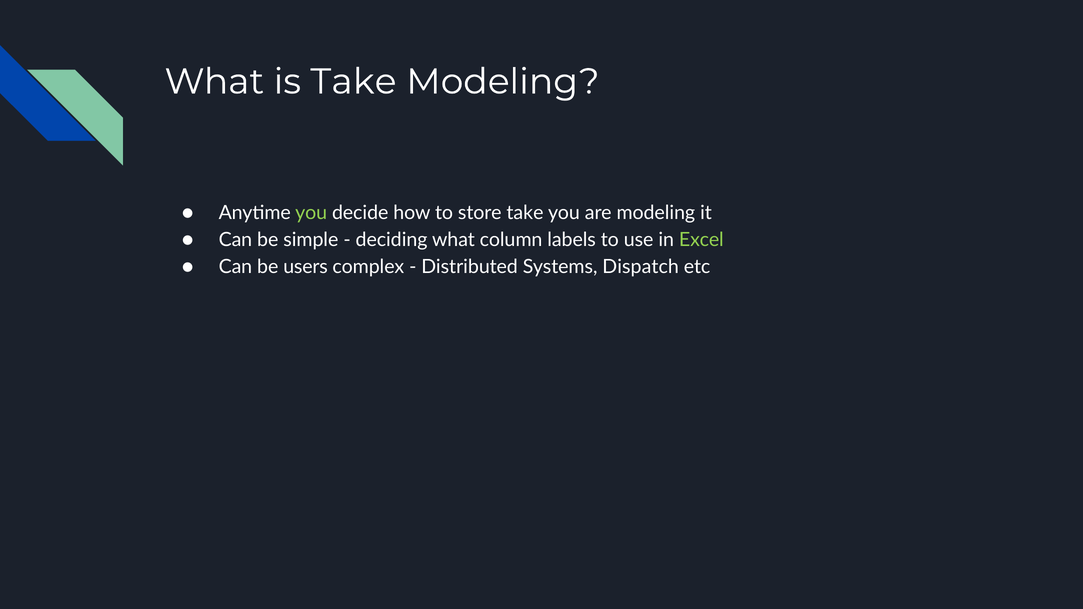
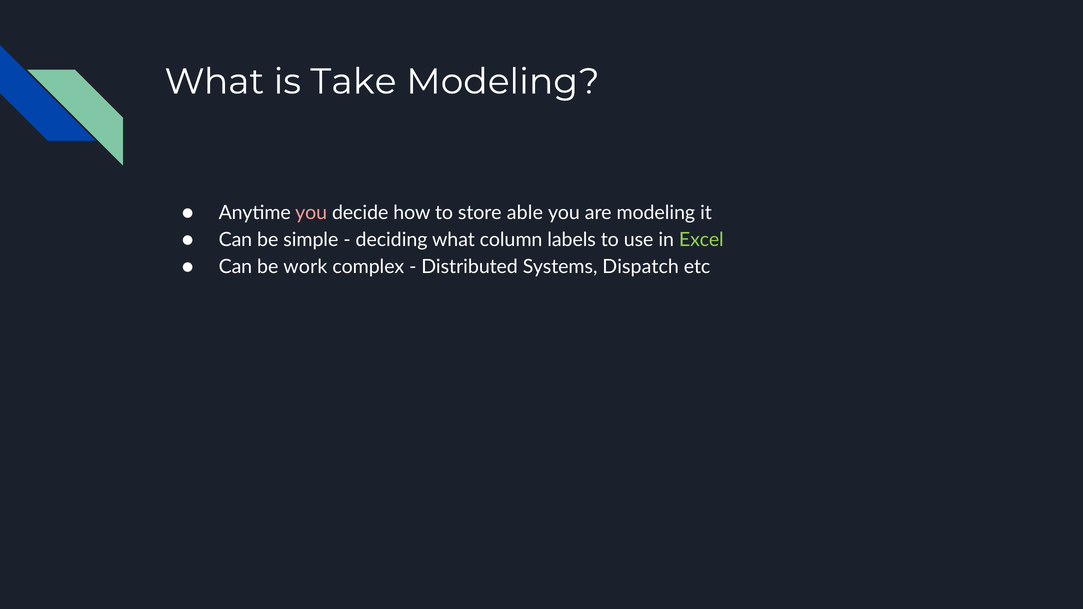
you colour: light green -> pink (311, 213)
store take: take -> able (525, 213)
users: users -> work (305, 267)
